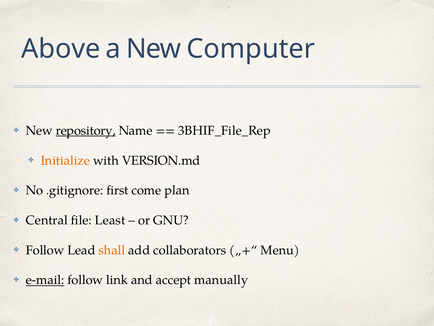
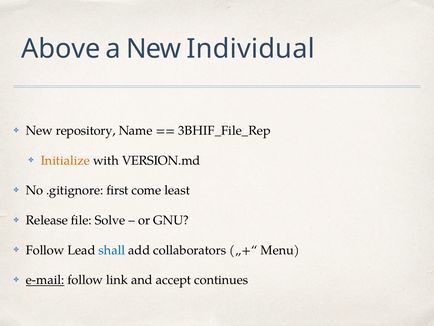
Computer: Computer -> Individual (251, 49)
repository underline: present -> none (86, 130)
plan: plan -> least (177, 190)
Central: Central -> Release (47, 220)
Least: Least -> Solve (110, 220)
shall colour: orange -> blue (112, 250)
manually: manually -> continues (221, 280)
